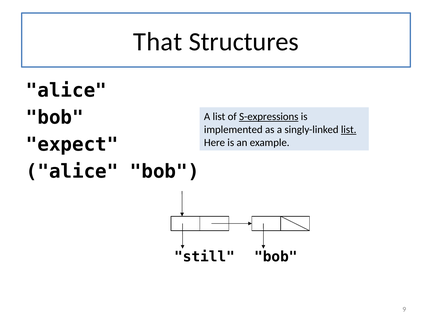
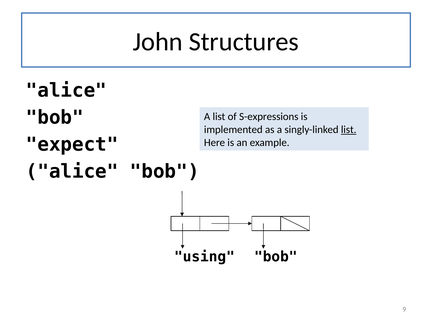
That: That -> John (158, 42)
S-expressions underline: present -> none (269, 117)
still: still -> using (204, 257)
